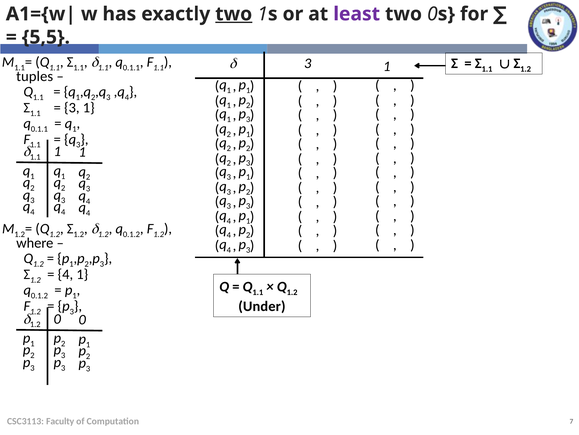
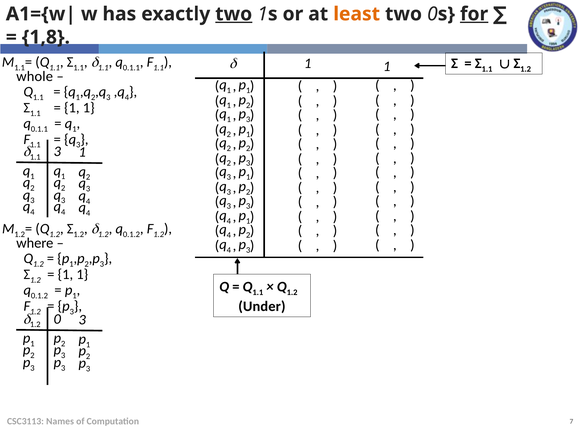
least colour: purple -> orange (357, 14)
for underline: none -> present (474, 14)
5,5: 5,5 -> 1,8 (46, 37)
3: 3 -> 1 (308, 63)
tuples: tuples -> whole (35, 76)
3: 3 -> 1 (72, 107)
1: 1 -> 3 (57, 151)
4: 4 -> 1 (65, 274)
0 0: 0 -> 3 (82, 319)
Faculty: Faculty -> Names (60, 421)
